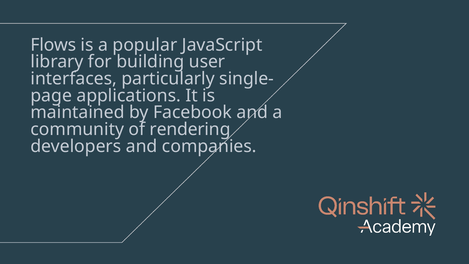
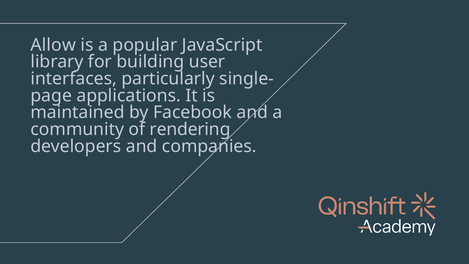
Flows: Flows -> Allow (53, 45)
